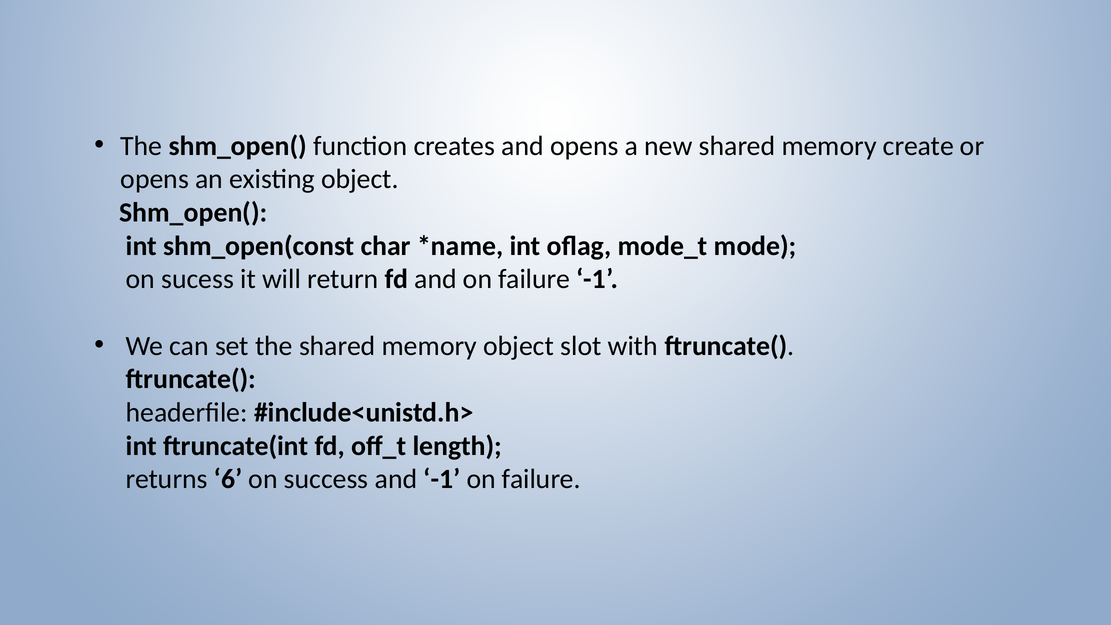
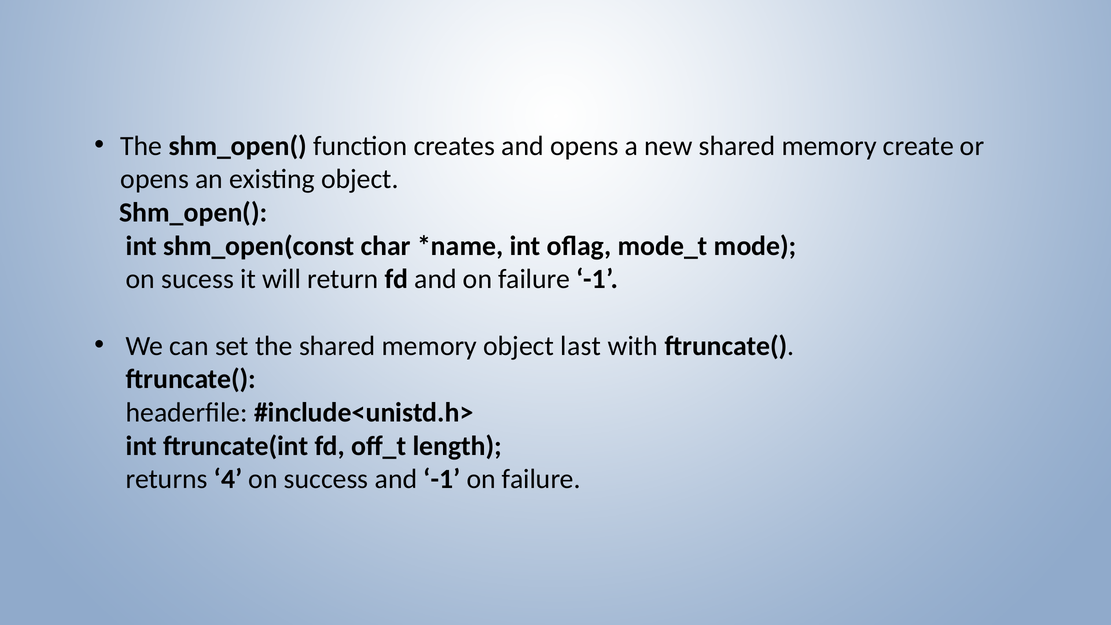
slot: slot -> last (581, 346)
6: 6 -> 4 (228, 479)
